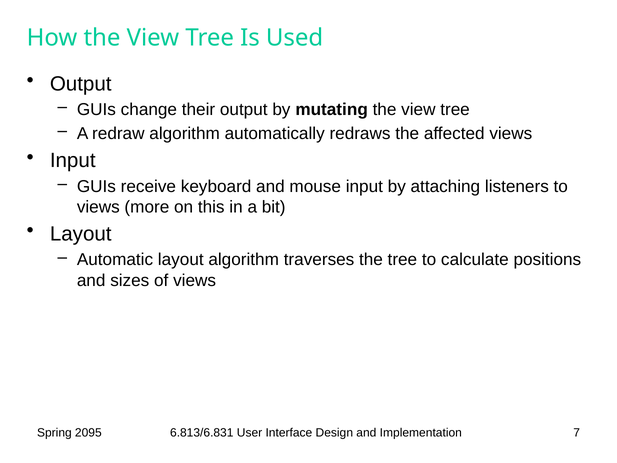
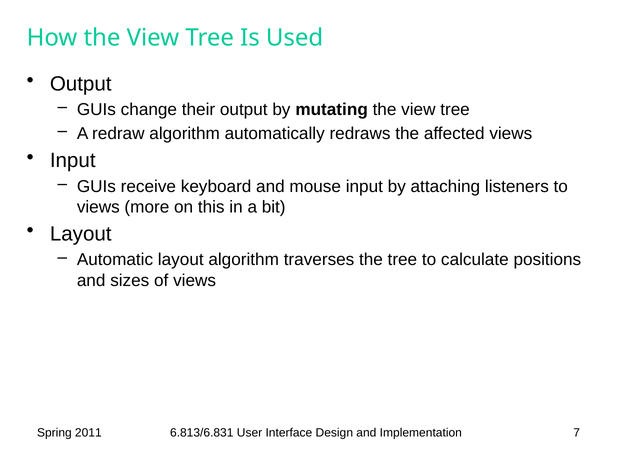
2095: 2095 -> 2011 (88, 433)
